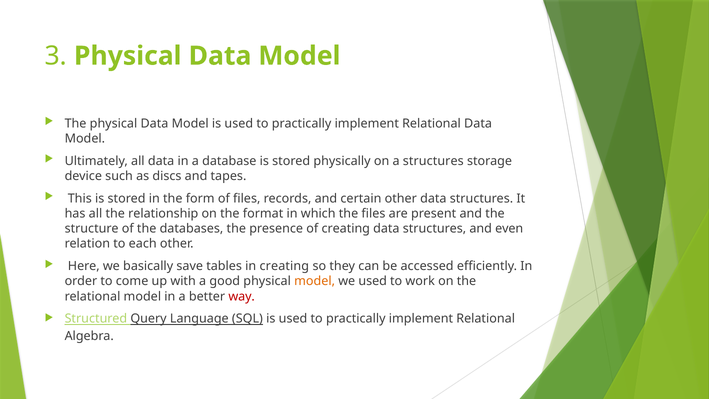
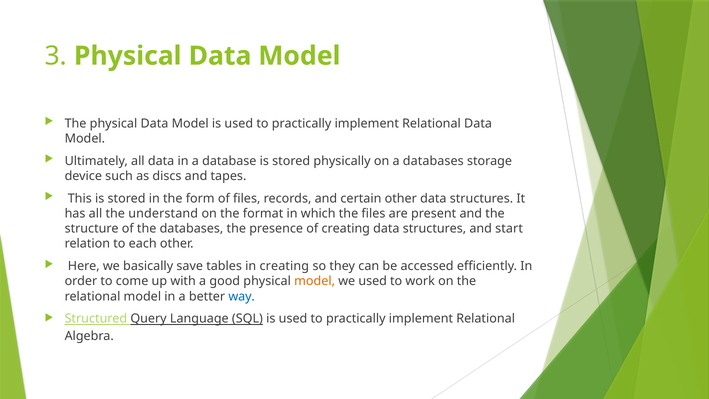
a structures: structures -> databases (433, 161)
relationship: relationship -> understand (163, 213)
even: even -> start (509, 229)
way colour: red -> blue (242, 296)
